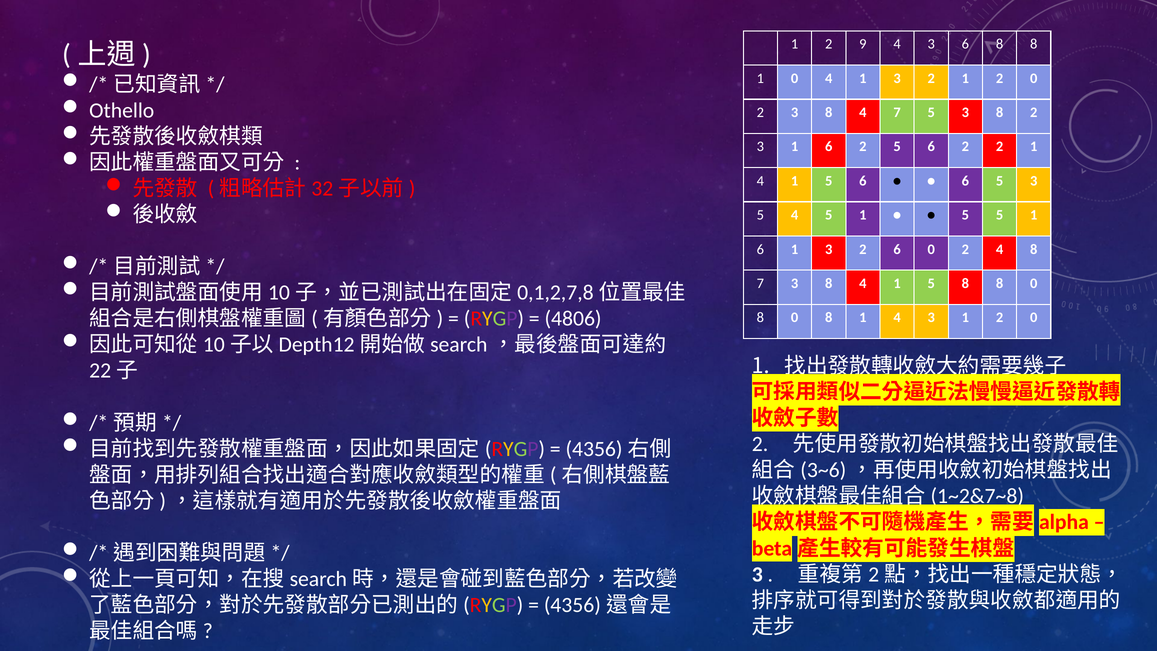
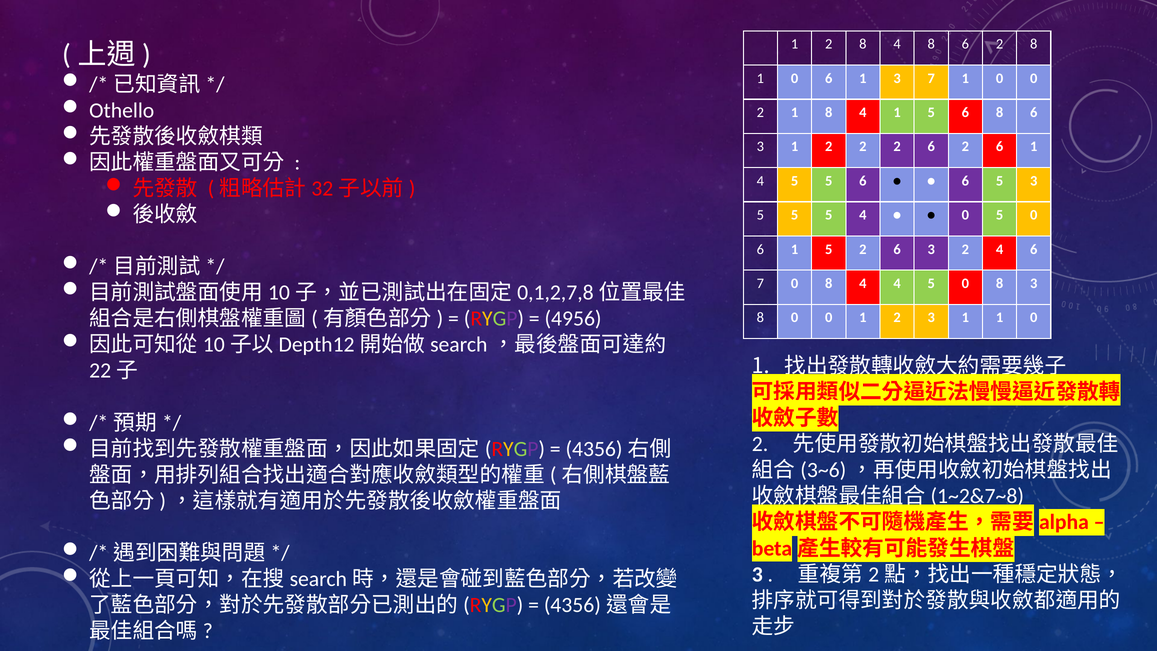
1 2 9: 9 -> 8 (863, 44)
3: 3 -> 8 (931, 44)
8: 8 -> 2 (1000, 44)
1 0 4: 4 -> 6 (829, 78)
2: 2 -> 7 (931, 78)
2: 2 -> 0 (1000, 78)
3: 3 -> 1 (795, 113)
4 7: 7 -> 1 (897, 113)
3: 3 -> 6 (965, 113)
2: 2 -> 6 (1034, 113)
3 1 6: 6 -> 2 (829, 147)
5: 5 -> 2 (897, 147)
6 2 2: 2 -> 6 (1000, 147)
1: 1 -> 5 (795, 181)
4: 4 -> 5 (795, 215)
1: 1 -> 4 (863, 215)
5: 5 -> 0 (965, 215)
1: 1 -> 0 (1034, 215)
6 1 3: 3 -> 5 (829, 249)
2 6 0: 0 -> 3 (931, 249)
4 8: 8 -> 6 (1034, 249)
7 3: 3 -> 0 (795, 283)
8 4 1: 1 -> 4 (897, 283)
8: 8 -> 0 (965, 283)
0: 0 -> 3 (1034, 283)
4806: 4806 -> 4956 (573, 319)
8: 8 -> 0 (829, 317)
4: 4 -> 2 (897, 317)
3 1 2: 2 -> 1 (1000, 317)
